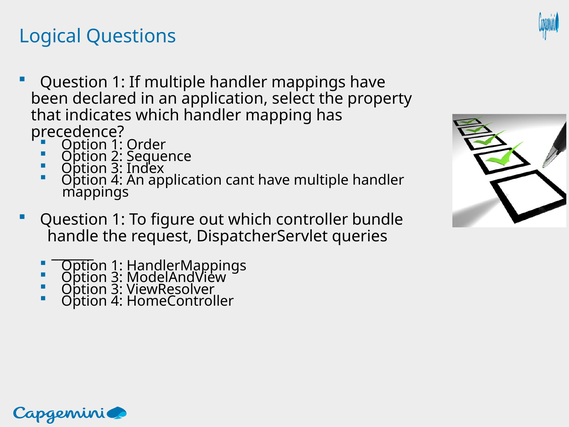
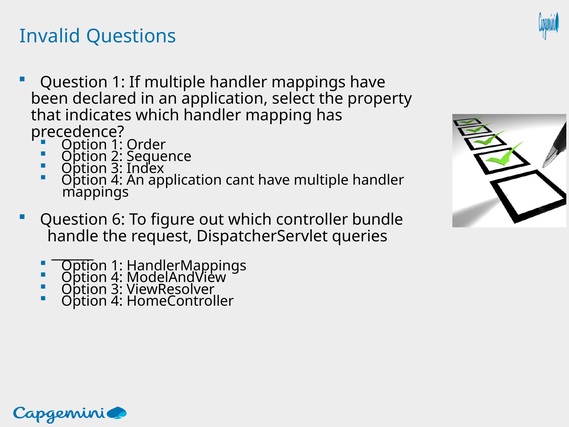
Logical: Logical -> Invalid (50, 36)
1: 1 -> 6 (118, 220)
3: 3 -> 4 (117, 277)
